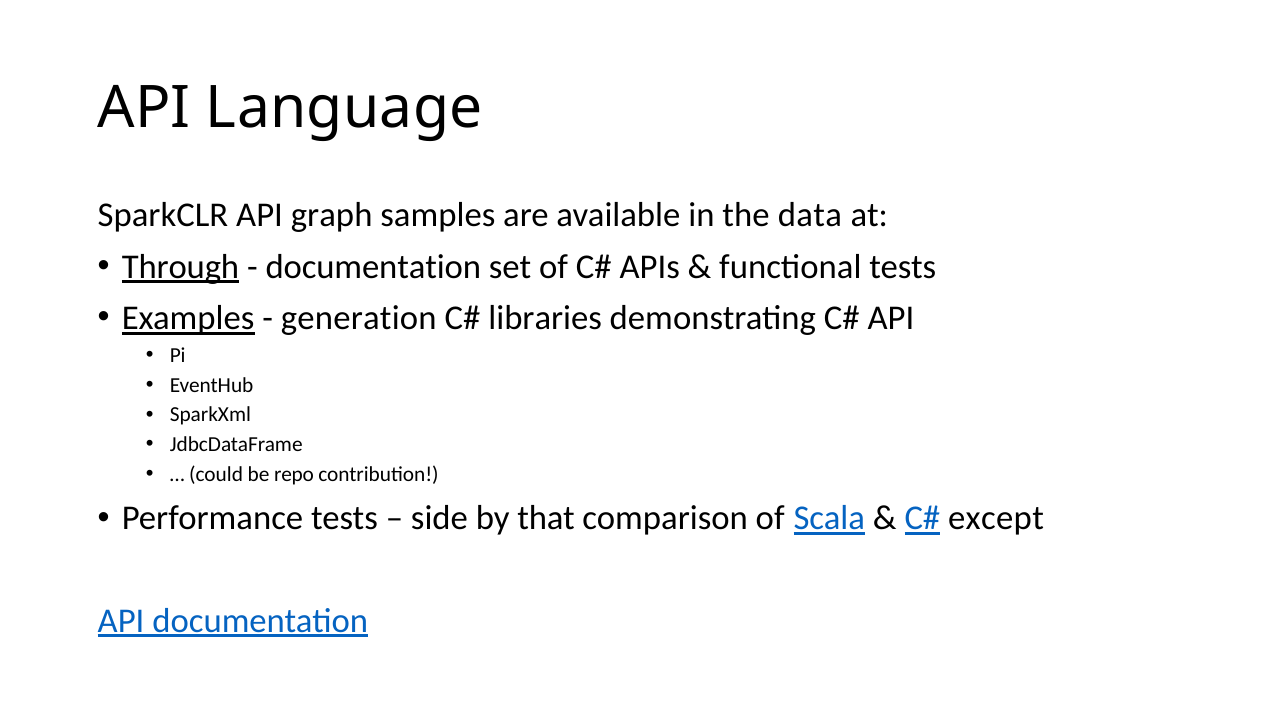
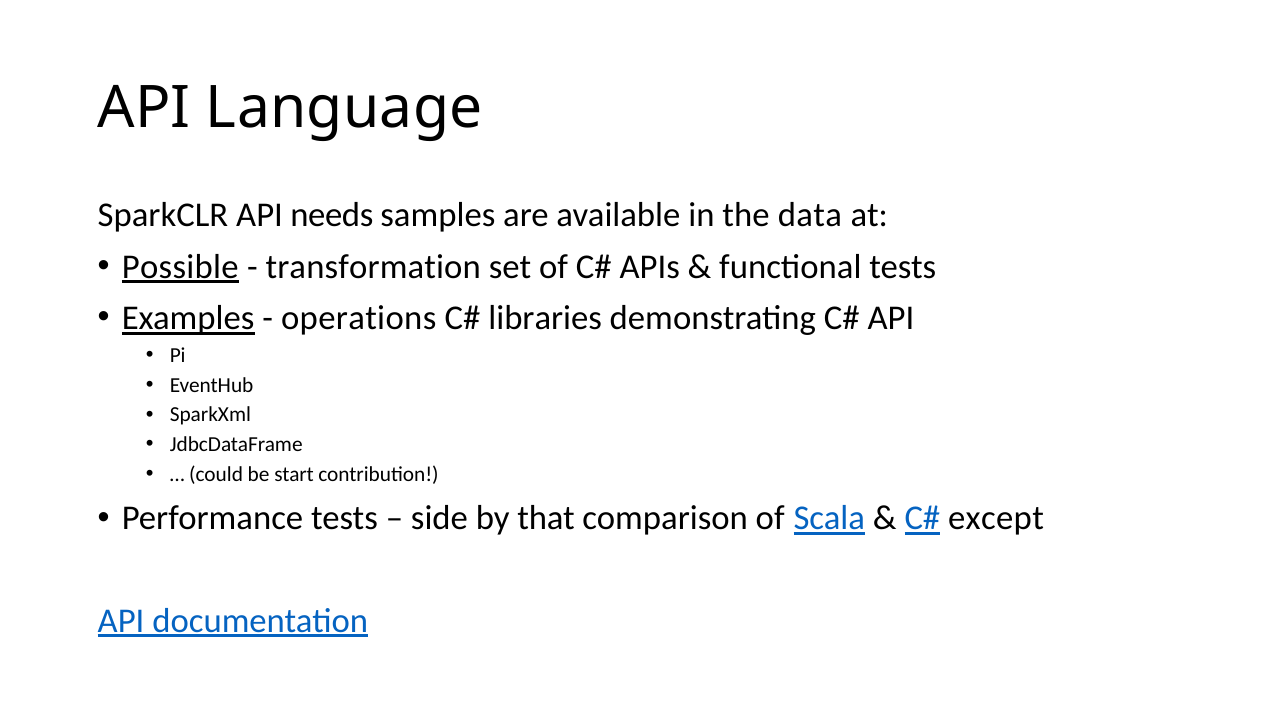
graph: graph -> needs (332, 215)
Through: Through -> Possible (180, 267)
documentation: documentation -> transformation (373, 267)
generation: generation -> operations (359, 318)
repo: repo -> start (294, 474)
